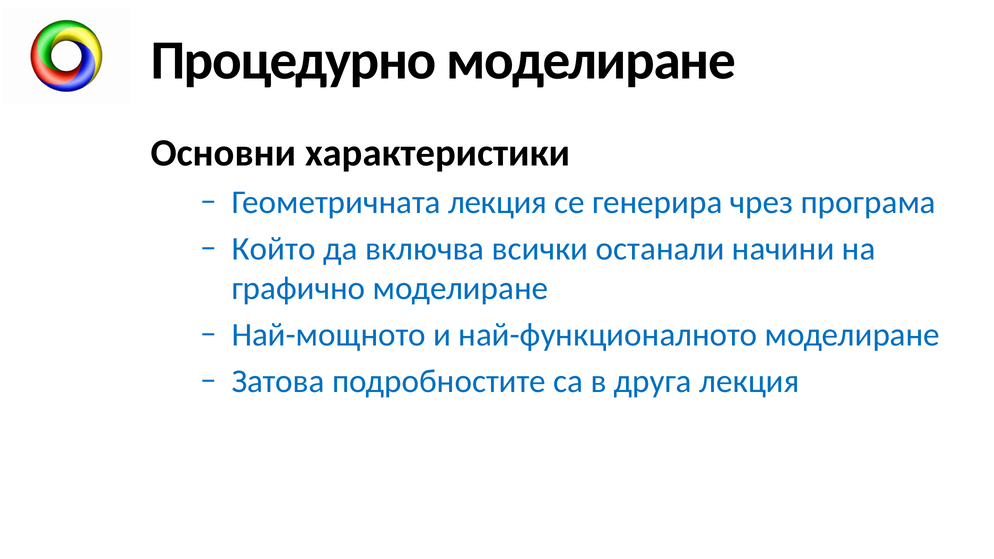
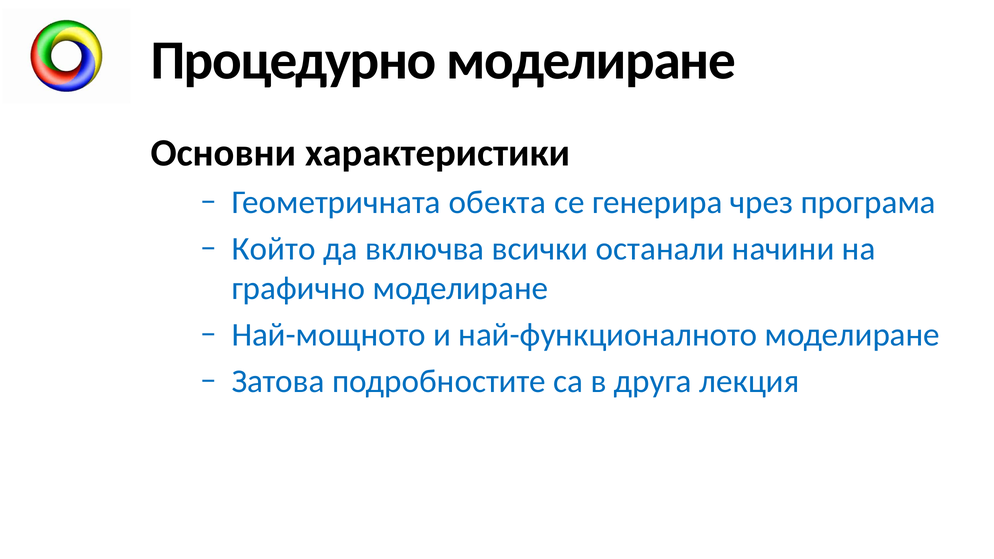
Геометричната лекция: лекция -> обекта (497, 202)
